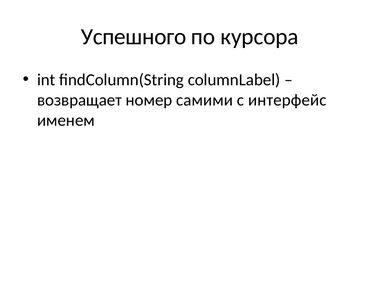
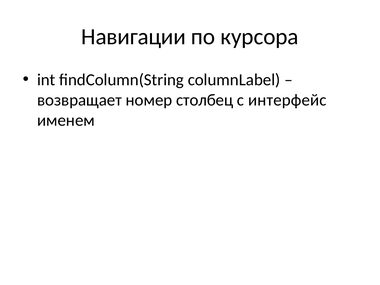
Успешного: Успешного -> Навигации (134, 37)
самими: самими -> столбец (205, 100)
